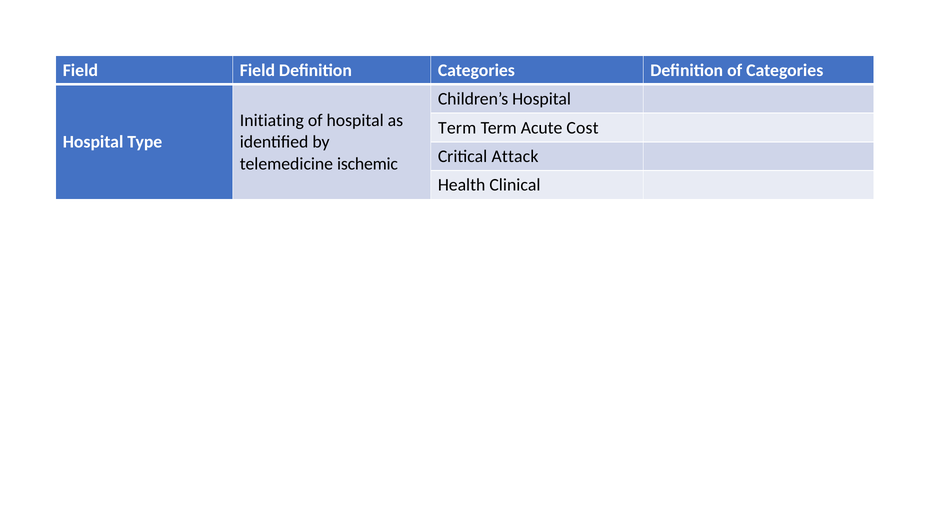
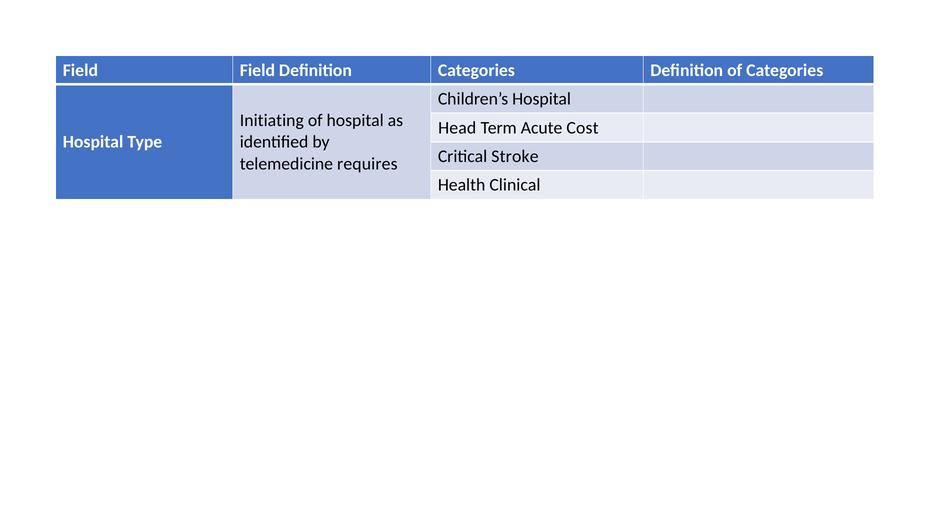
Term: Term -> Head (457, 128)
Attack: Attack -> Stroke (515, 156)
ischemic: ischemic -> requires (367, 164)
